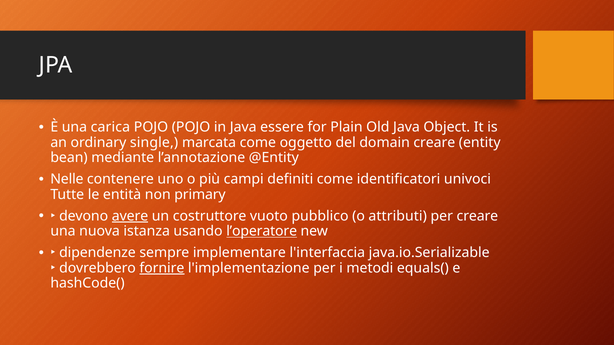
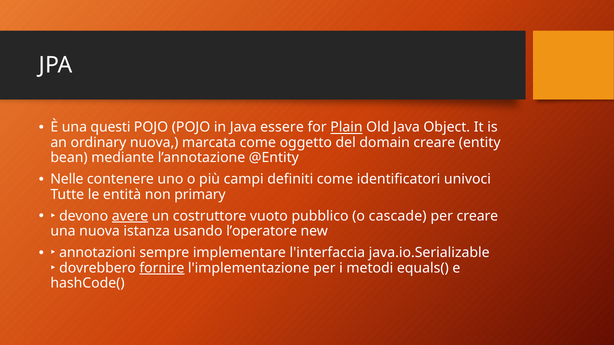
carica: carica -> questi (111, 127)
Plain underline: none -> present (346, 127)
ordinary single: single -> nuova (154, 143)
attributi: attributi -> cascade (398, 216)
l’operatore underline: present -> none (262, 231)
dipendenze: dipendenze -> annotazioni (97, 253)
